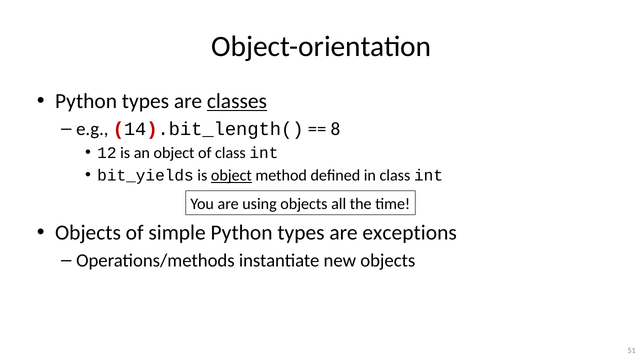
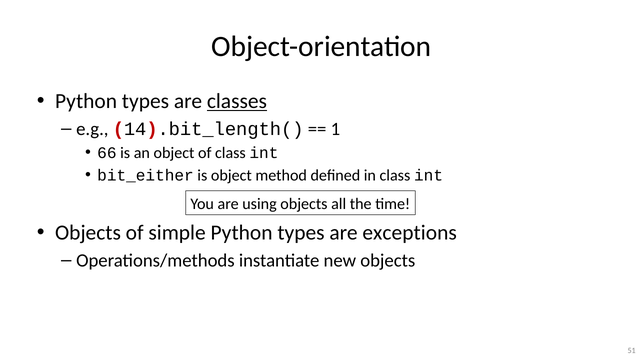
8: 8 -> 1 (335, 129)
12: 12 -> 66 (107, 153)
bit_yields: bit_yields -> bit_either (145, 175)
object underline: present -> none (231, 175)
